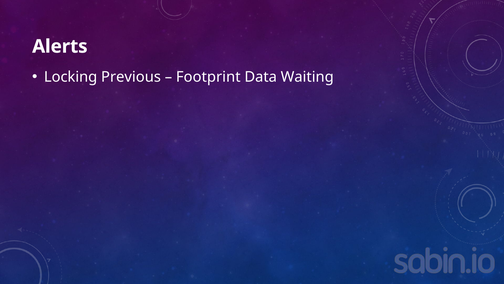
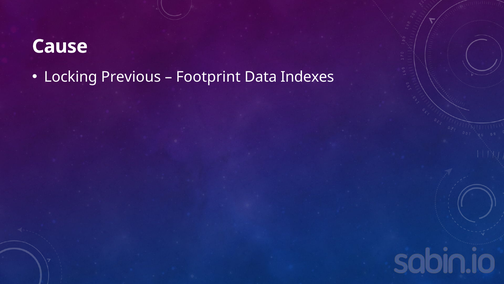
Alerts: Alerts -> Cause (60, 46)
Waiting: Waiting -> Indexes (307, 77)
